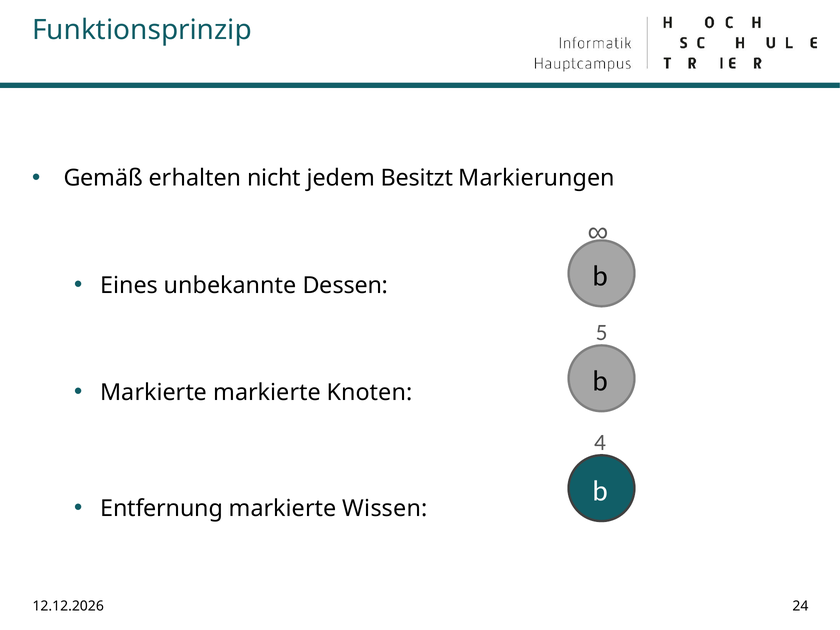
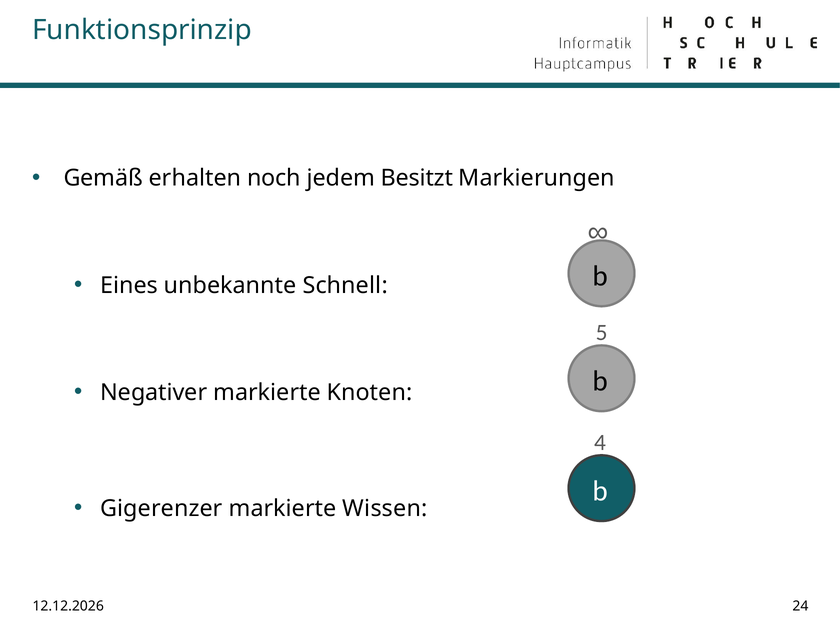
nicht: nicht -> noch (274, 178)
Dessen: Dessen -> Schnell (345, 285)
Markierte: Markierte -> Negativer (154, 392)
Entfernung: Entfernung -> Gigerenzer (161, 509)
